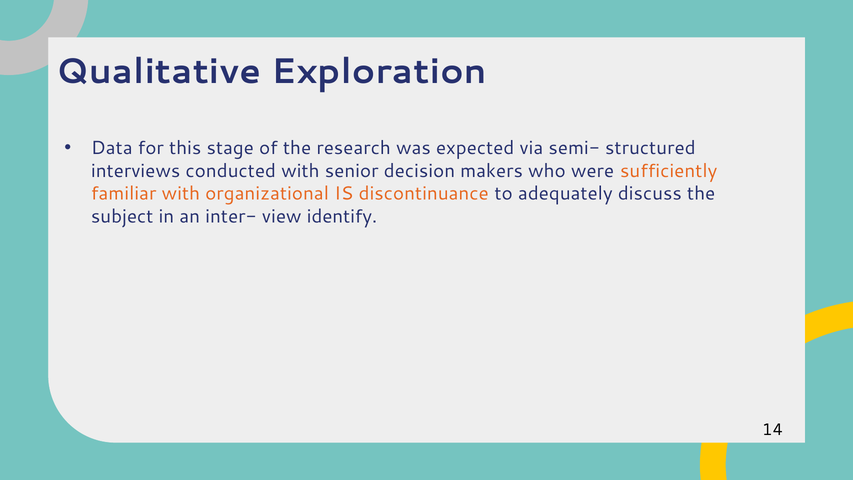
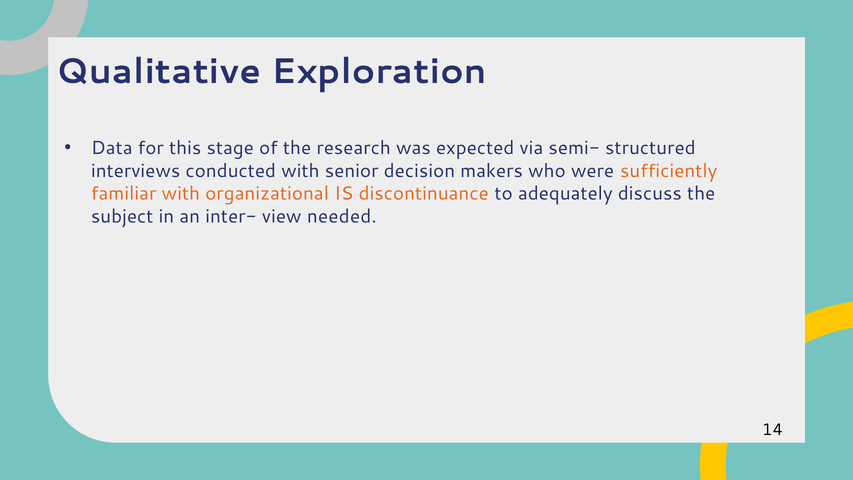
identify: identify -> needed (342, 216)
